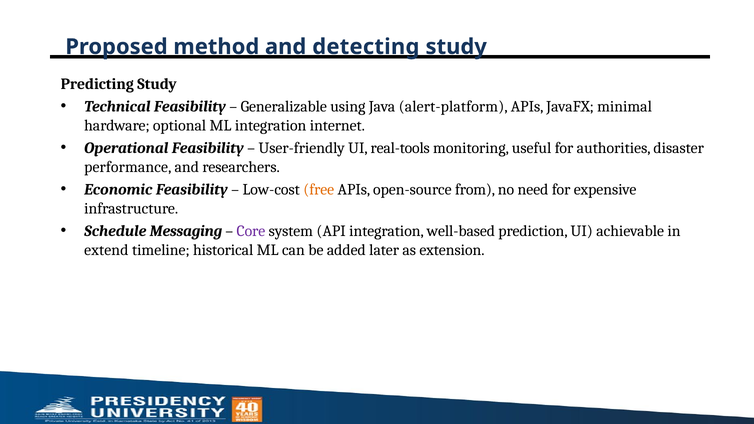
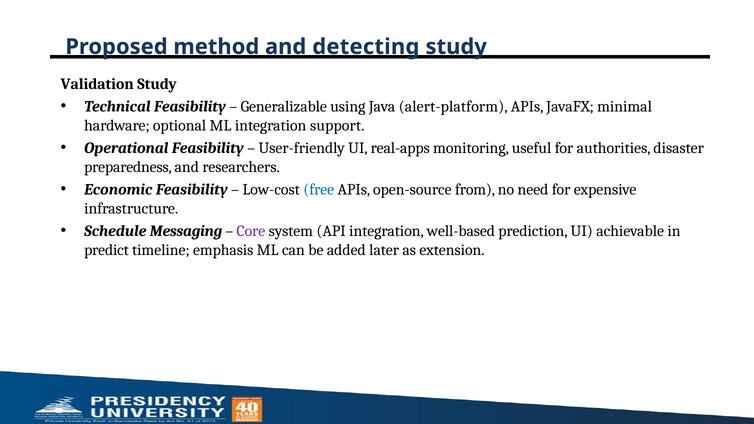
Predicting: Predicting -> Validation (97, 84)
internet: internet -> support (337, 126)
real-tools: real-tools -> real-apps (400, 148)
performance: performance -> preparedness (128, 167)
free colour: orange -> blue (319, 190)
extend: extend -> predict (106, 250)
historical: historical -> emphasis (223, 250)
